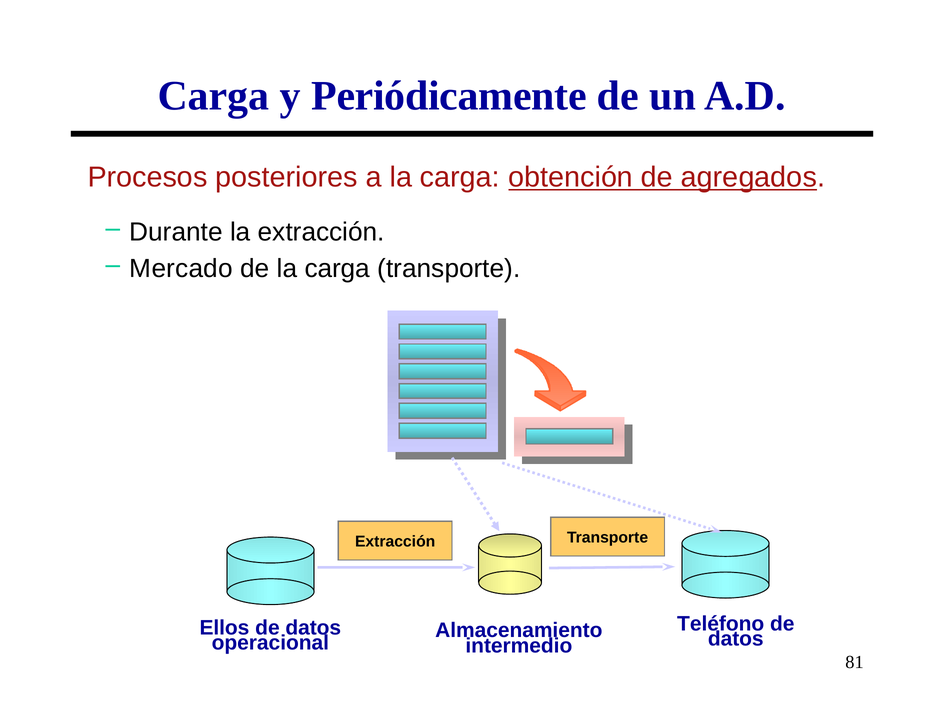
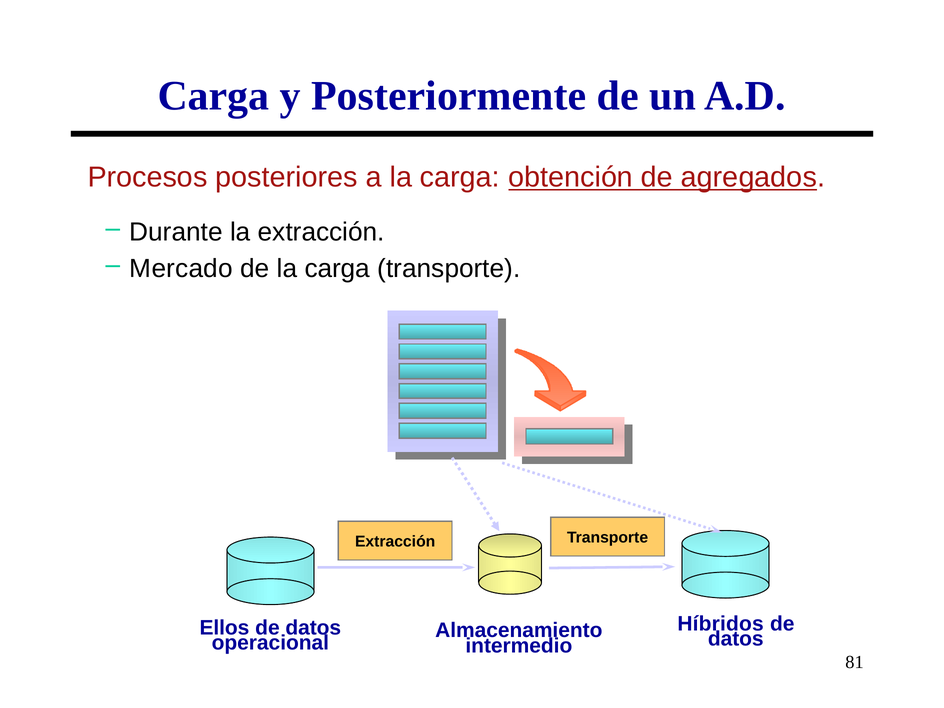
Periódicamente: Periódicamente -> Posteriormente (449, 96)
Teléfono: Teléfono -> Híbridos (721, 624)
